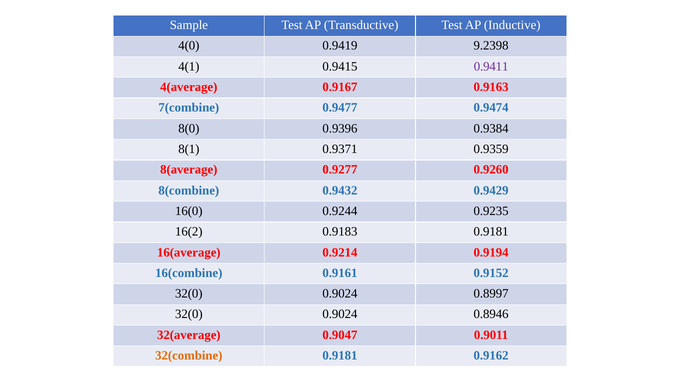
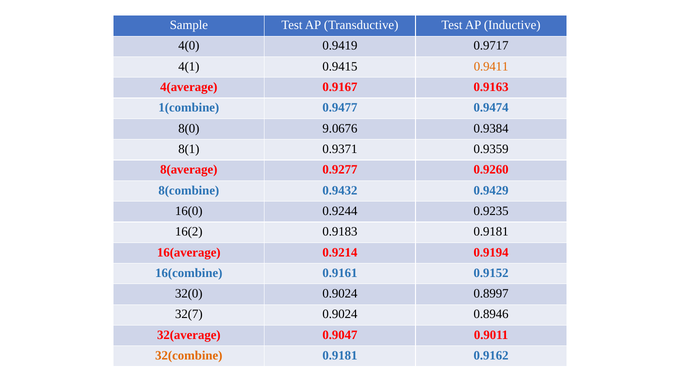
9.2398: 9.2398 -> 0.9717 (491, 46)
0.9411 colour: purple -> orange (491, 67)
7(combine: 7(combine -> 1(combine (189, 108)
0.9396: 0.9396 -> 9.0676 (340, 129)
32(0: 32(0 -> 32(7 (189, 315)
